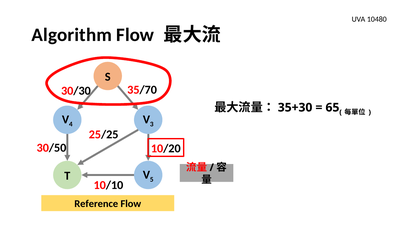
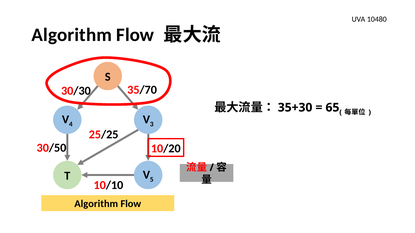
Reference: Reference -> Algorithm (96, 204)
